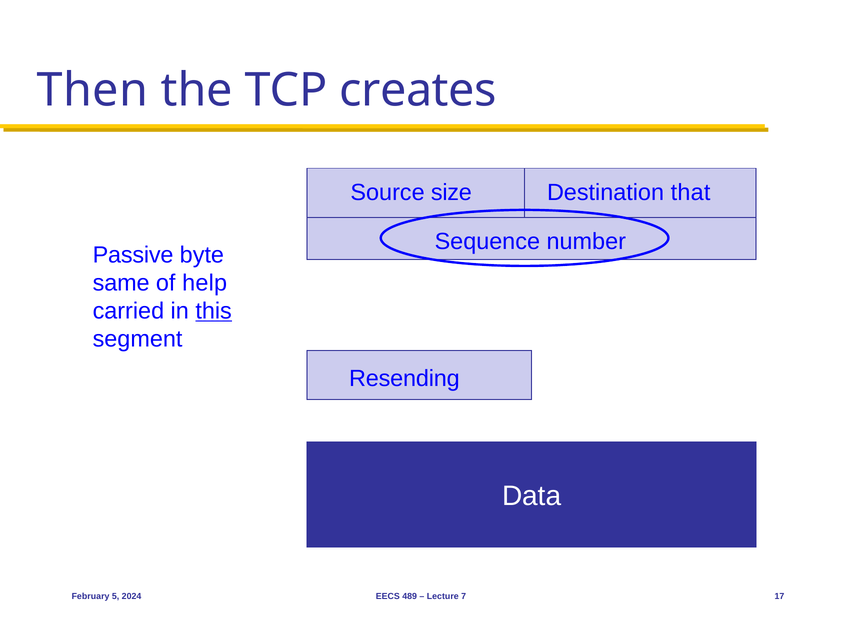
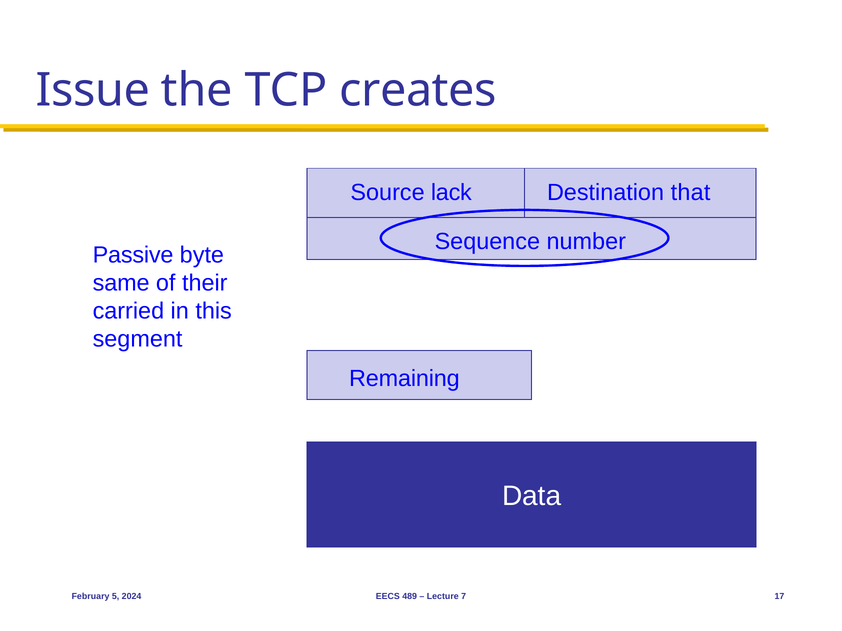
Then: Then -> Issue (93, 90)
size: size -> lack (451, 192)
help: help -> their (205, 283)
this underline: present -> none (214, 311)
Resending: Resending -> Remaining (404, 379)
